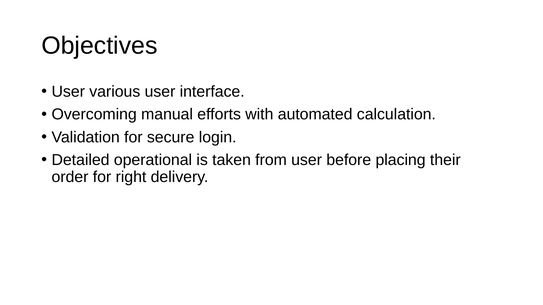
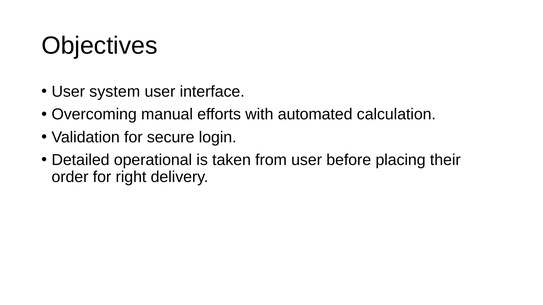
various: various -> system (115, 92)
